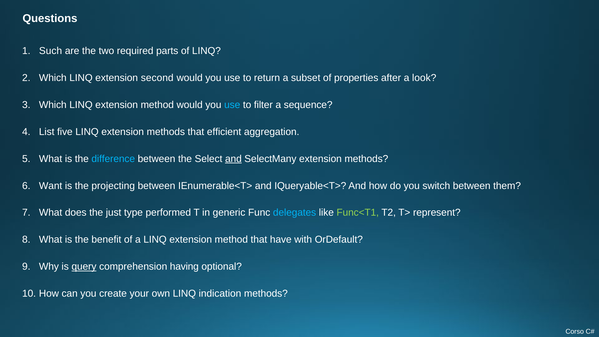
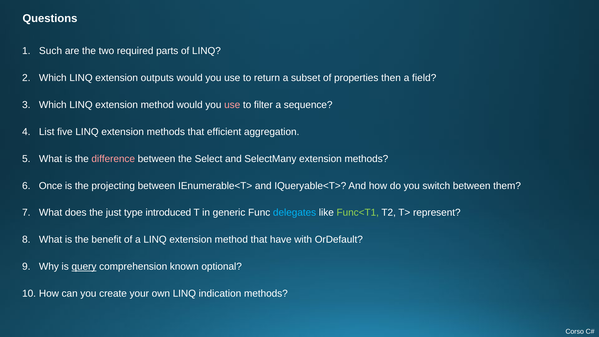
second: second -> outputs (157, 78)
after: after -> then (391, 78)
look: look -> field (424, 78)
use colour: light blue -> pink (232, 105)
difference colour: light blue -> pink (113, 159)
and underline: present -> none (233, 159)
Want: Want -> Once (51, 186)
performed: performed -> introduced (168, 213)
having: having -> known (184, 267)
